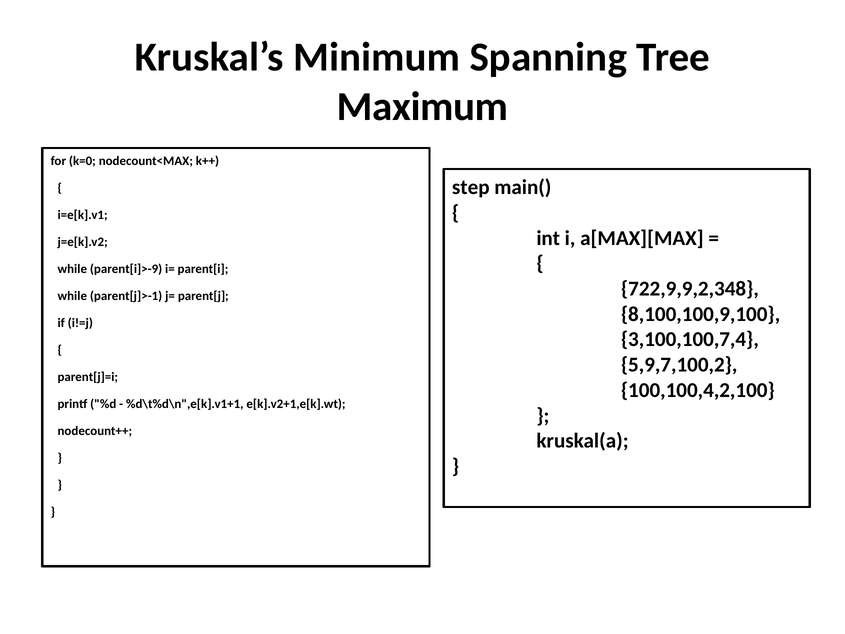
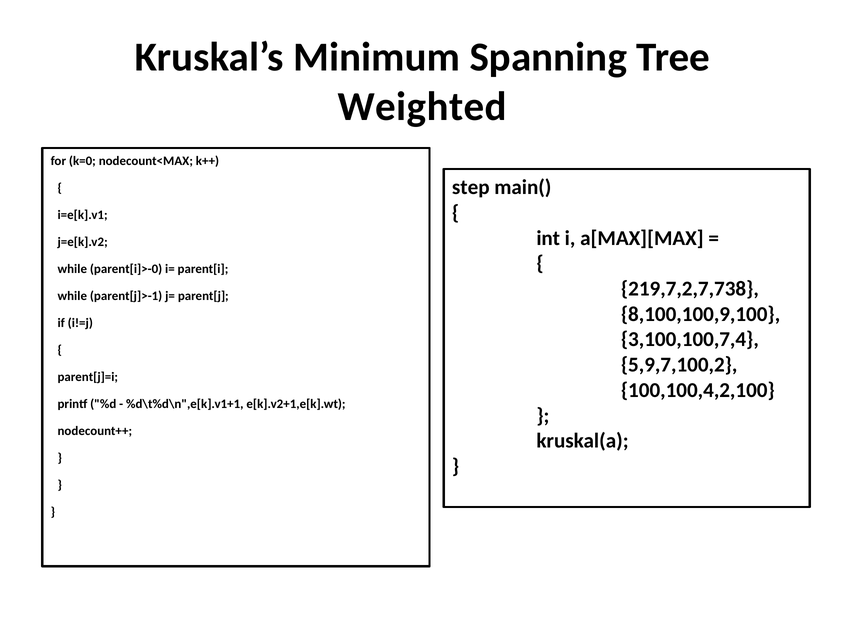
Maximum: Maximum -> Weighted (422, 106)
parent[i]>-9: parent[i]>-9 -> parent[i]>-0 (126, 269)
722,9,9,2,348: 722,9,9,2,348 -> 219,7,2,7,738 (690, 289)
